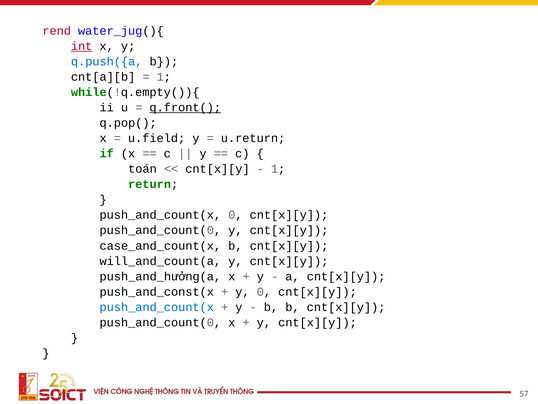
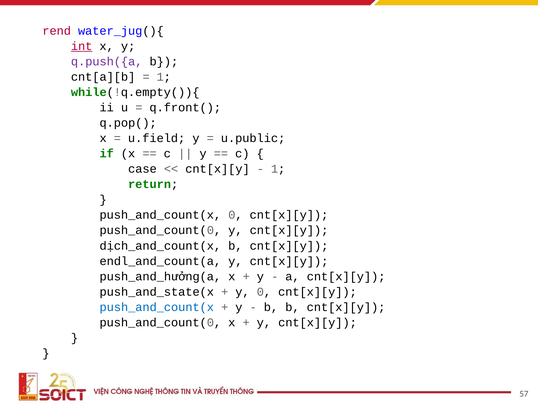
q.push({a colour: blue -> purple (107, 61)
q.front( underline: present -> none (185, 107)
u.return: u.return -> u.public (253, 138)
toán: toán -> case (142, 169)
case_and_count(x: case_and_count(x -> dịch_and_count(x (160, 245)
will_and_count(a: will_and_count(a -> endl_and_count(a (160, 261)
push_and_const(x: push_and_const(x -> push_and_state(x (157, 291)
